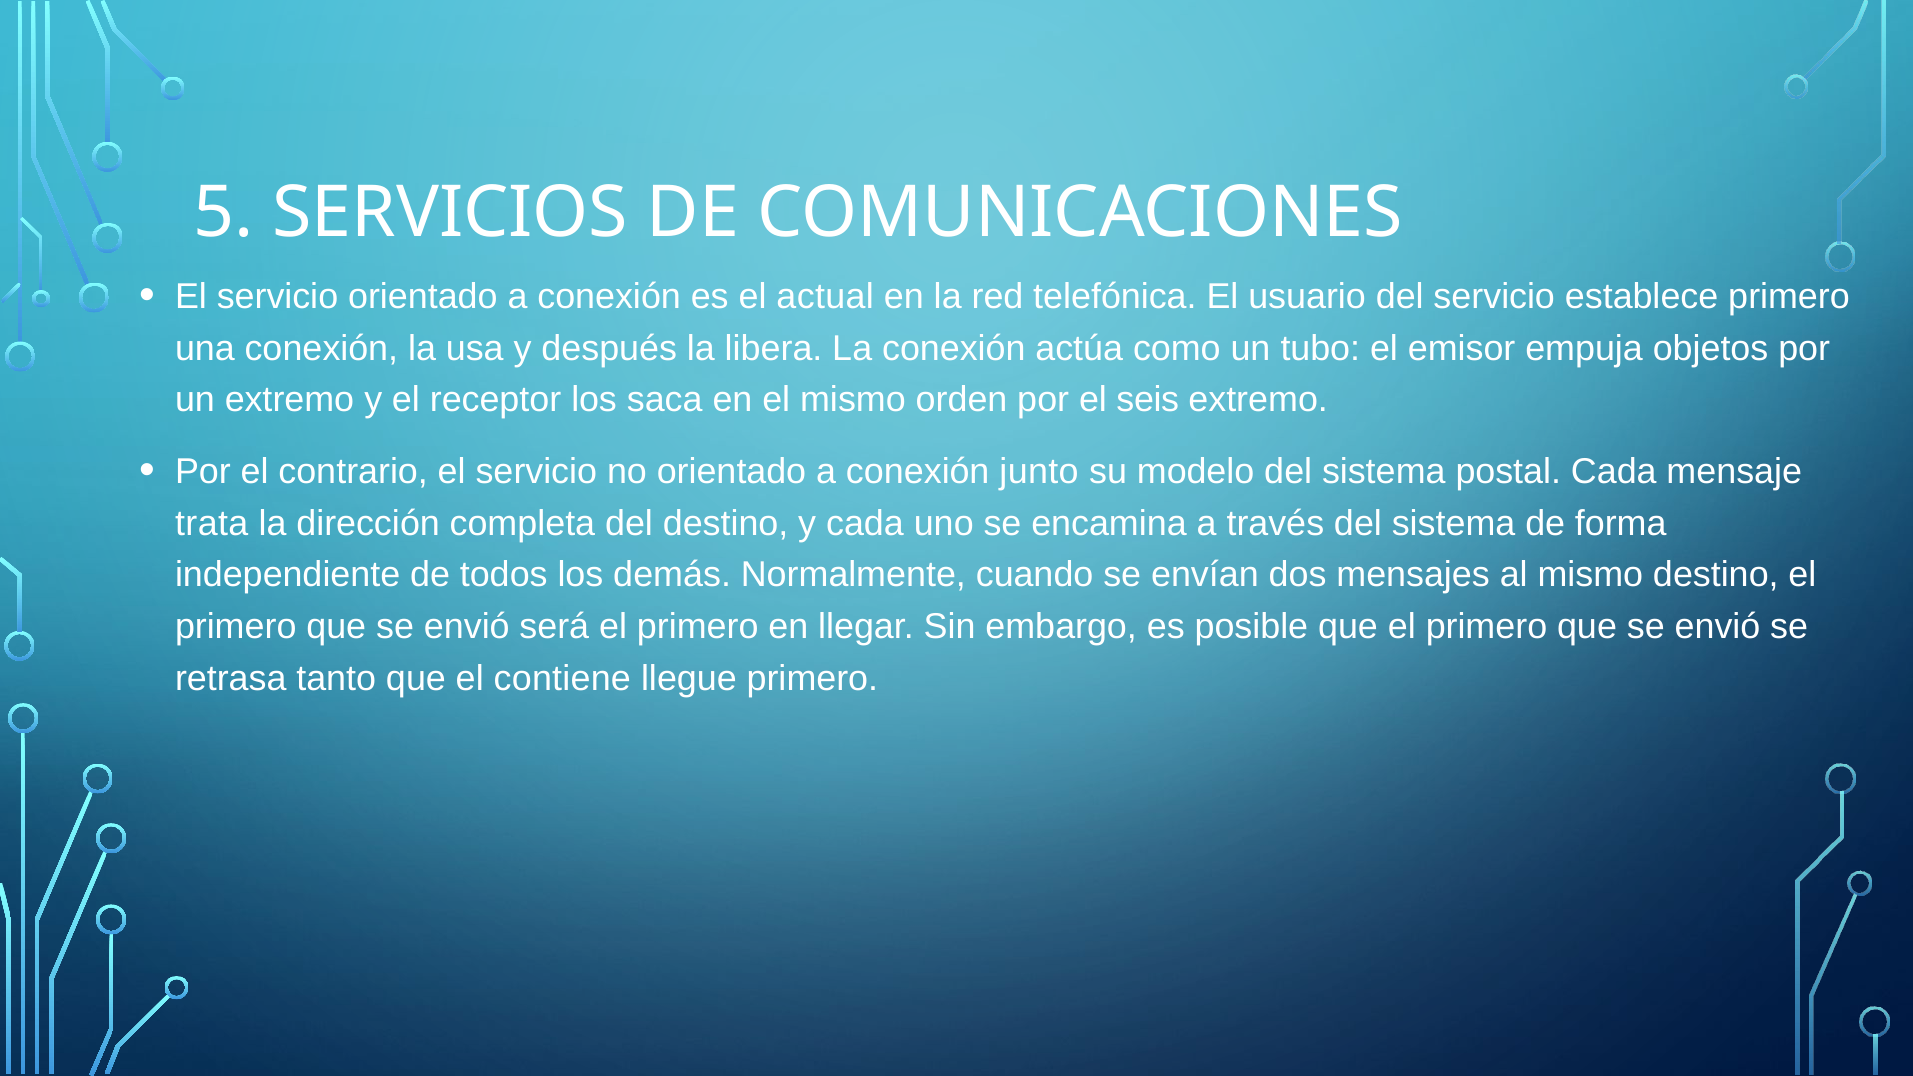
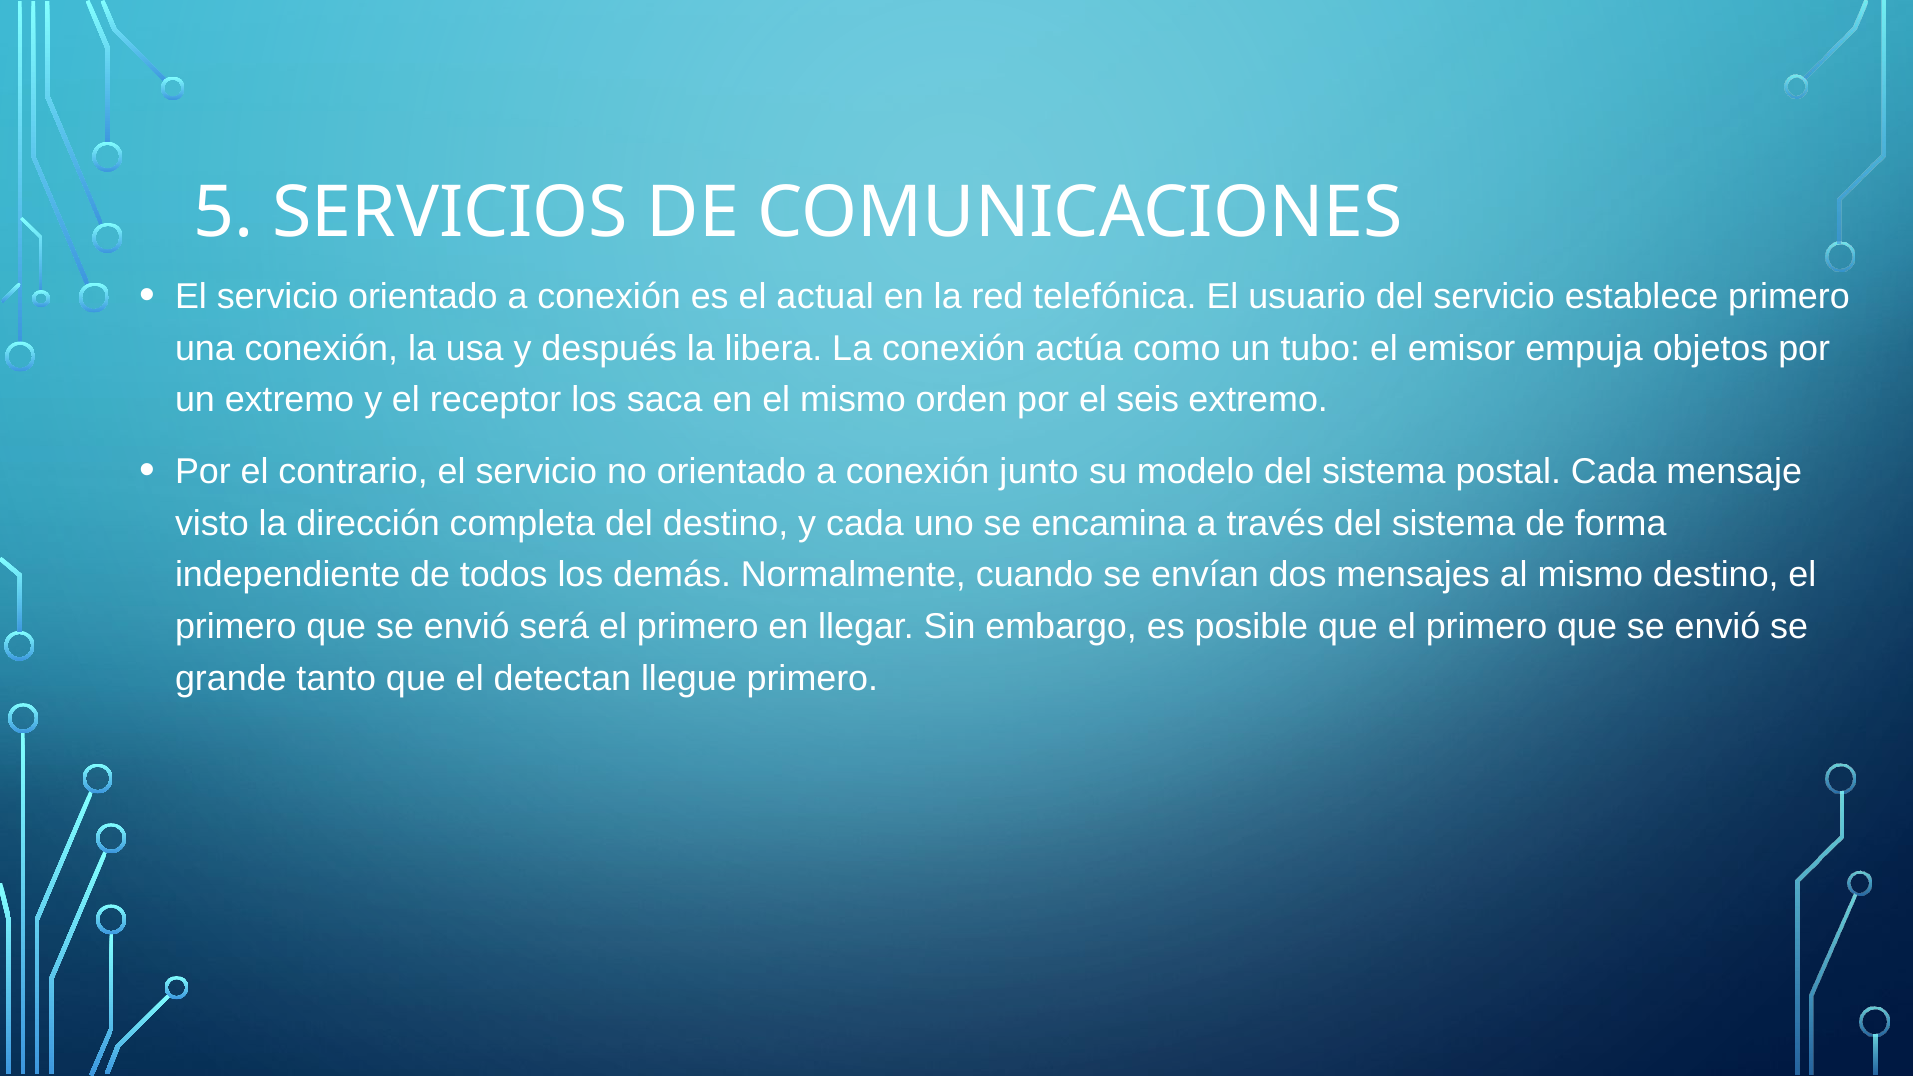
trata: trata -> visto (212, 523)
retrasa: retrasa -> grande (231, 678)
contiene: contiene -> detectan (562, 678)
